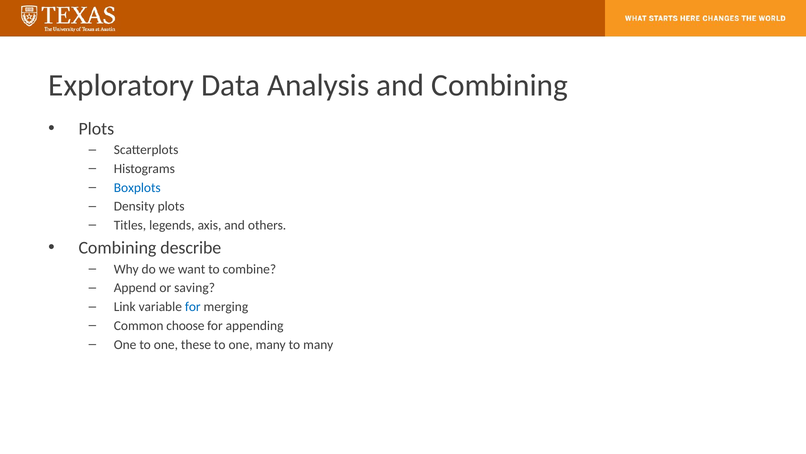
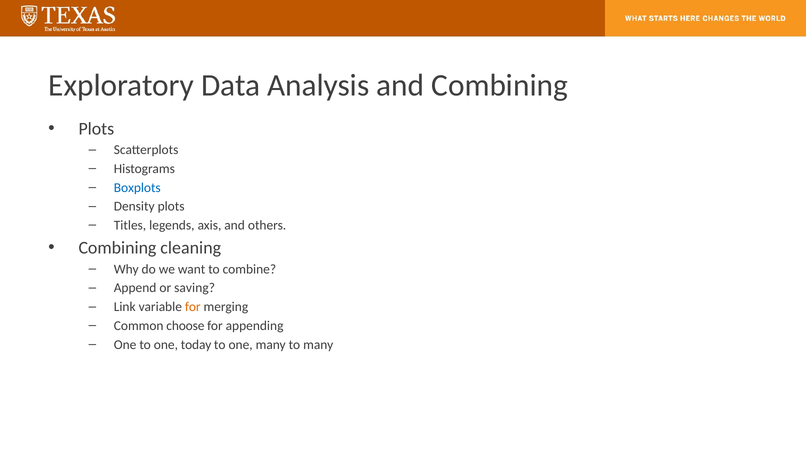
describe: describe -> cleaning (191, 248)
for colour: blue -> orange (193, 306)
these: these -> today (196, 344)
